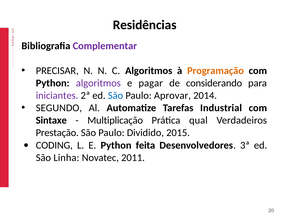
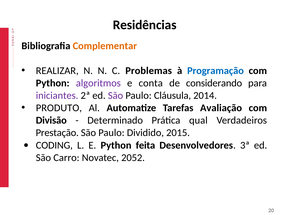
Complementar colour: purple -> orange (105, 46)
PRECISAR: PRECISAR -> REALIZAR (57, 71)
C Algoritmos: Algoritmos -> Problemas (149, 71)
Programação colour: orange -> blue (215, 71)
pagar: pagar -> conta (151, 83)
São colour: blue -> purple (116, 96)
Aprovar: Aprovar -> Cláusula (172, 96)
SEGUNDO: SEGUNDO -> PRODUTO (59, 108)
Industrial: Industrial -> Avaliação (221, 108)
Sintaxe: Sintaxe -> Divisão (51, 120)
Multiplicação: Multiplicação -> Determinado (115, 120)
Linha: Linha -> Carro (66, 158)
2011: 2011 -> 2052 (133, 158)
